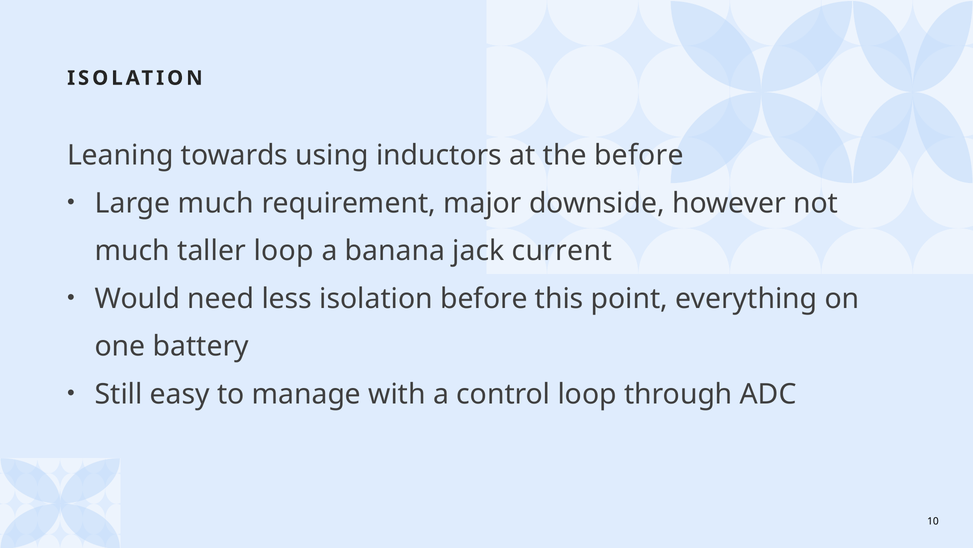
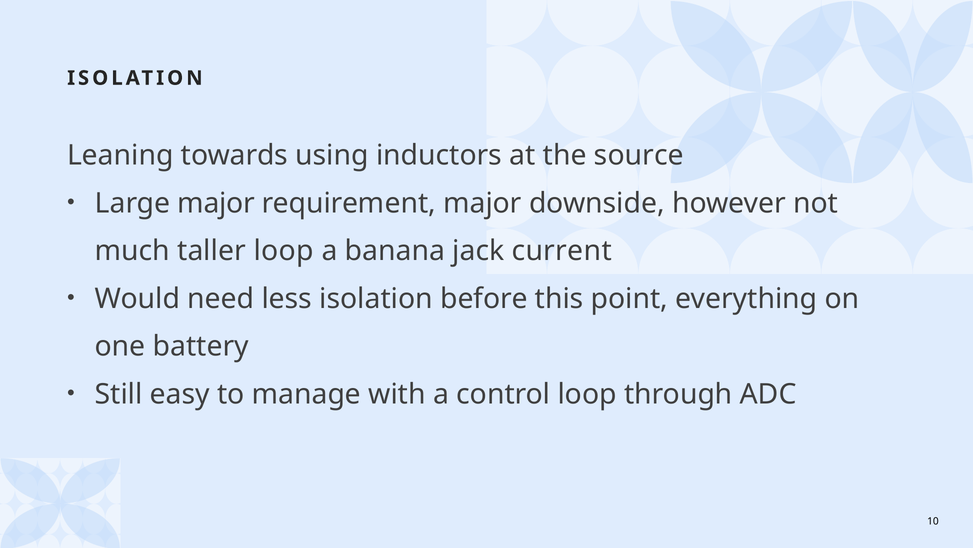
the before: before -> source (639, 155)
Large much: much -> major (216, 203)
